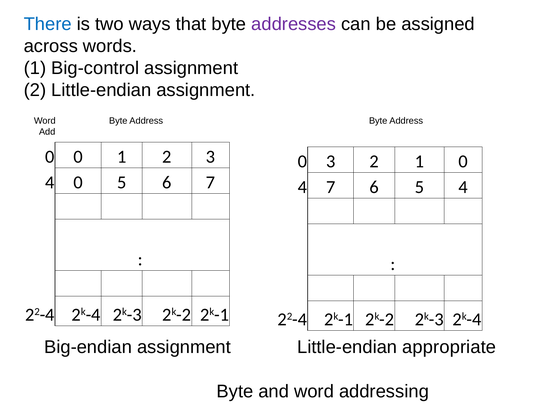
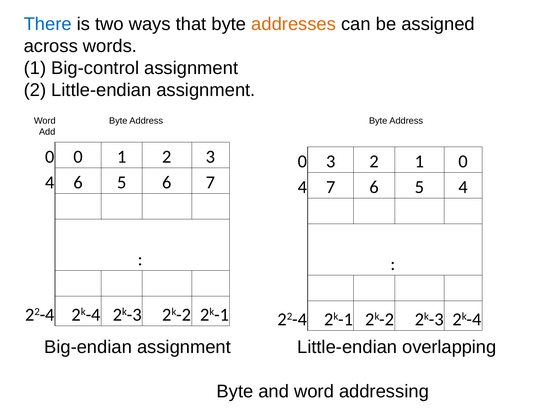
addresses colour: purple -> orange (294, 24)
4 0: 0 -> 6 (78, 183)
appropriate: appropriate -> overlapping (449, 347)
